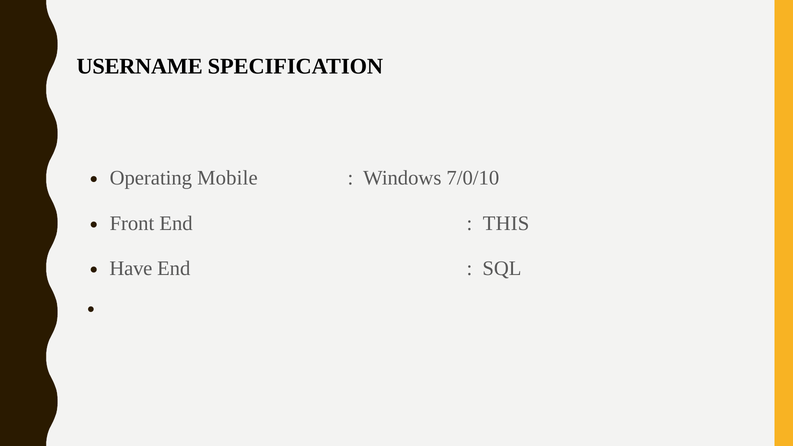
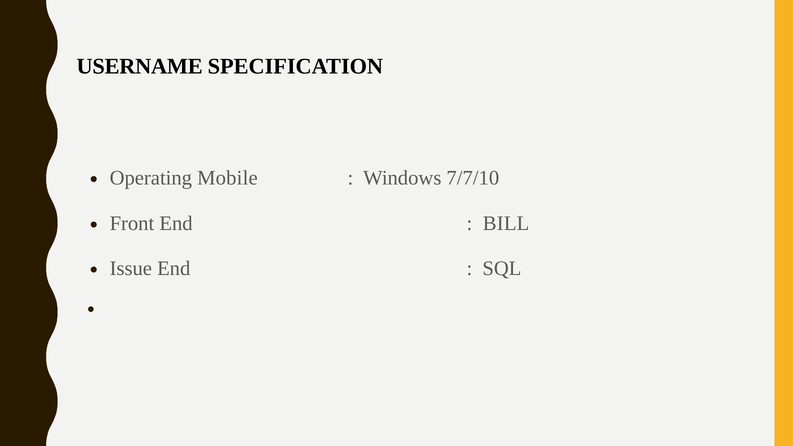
7/0/10: 7/0/10 -> 7/7/10 (473, 178)
THIS: THIS -> BILL (506, 223)
Have: Have -> Issue (131, 269)
